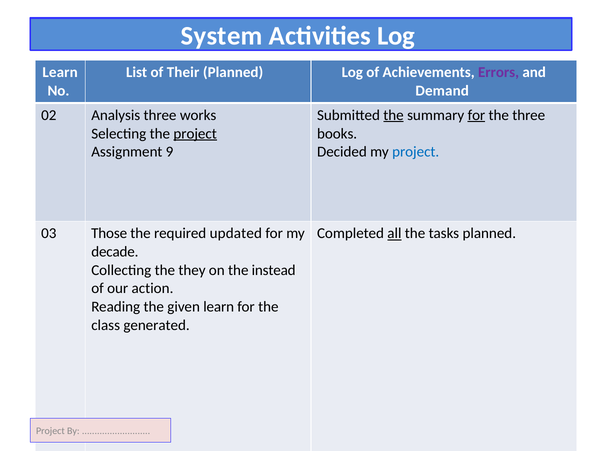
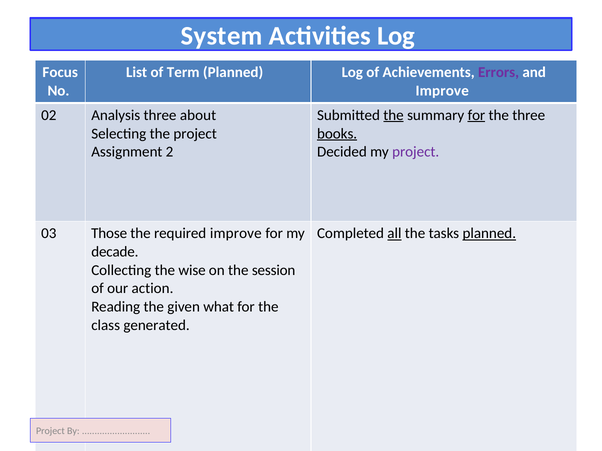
Learn: Learn -> Focus (60, 73)
Their: Their -> Term (183, 73)
Demand: Demand -> Improve (442, 91)
works: works -> about (198, 115)
project underline: present -> none (195, 134)
books underline: none -> present (337, 134)
9: 9 -> 2 (170, 152)
project colour: blue -> purple (416, 152)
required updated: updated -> improve (236, 234)
planned underline: none -> present (489, 234)
they: they -> wise (192, 270)
instead: instead -> session (274, 270)
given learn: learn -> what (219, 307)
